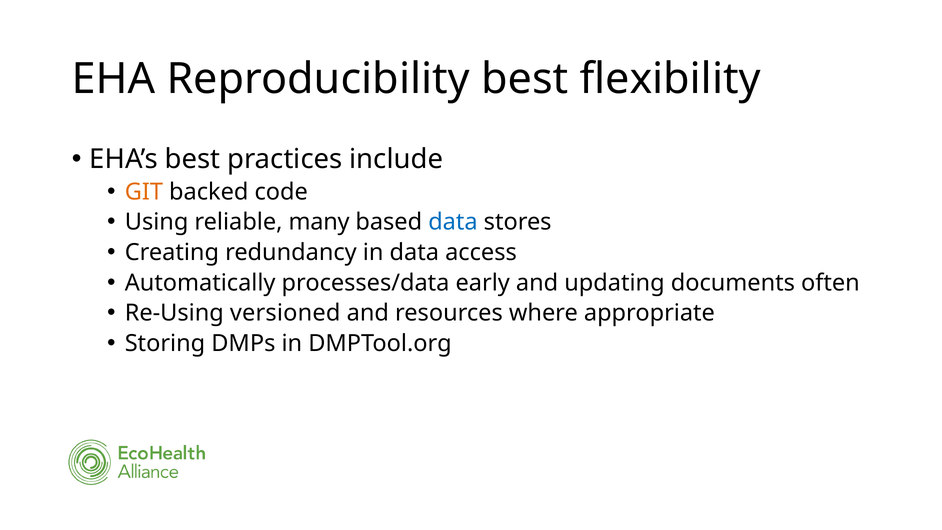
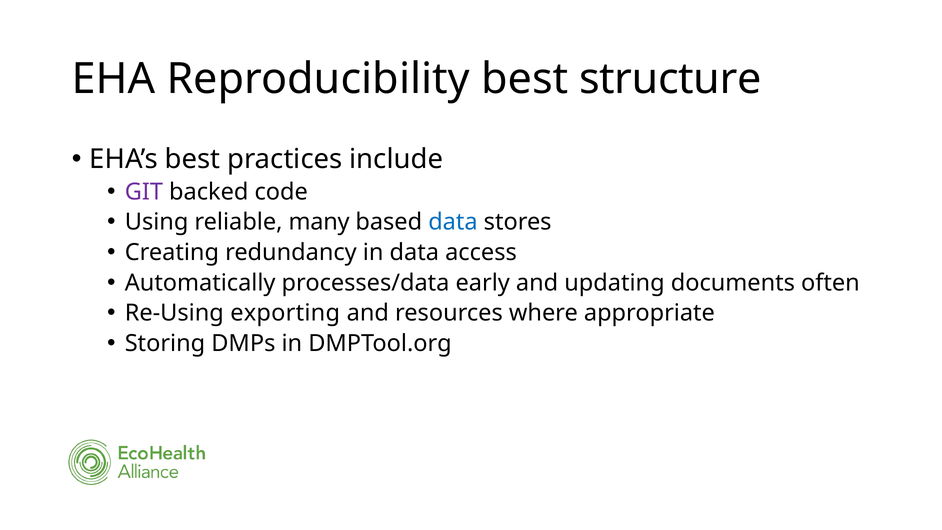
flexibility: flexibility -> structure (670, 79)
GIT colour: orange -> purple (144, 192)
versioned: versioned -> exporting (285, 313)
